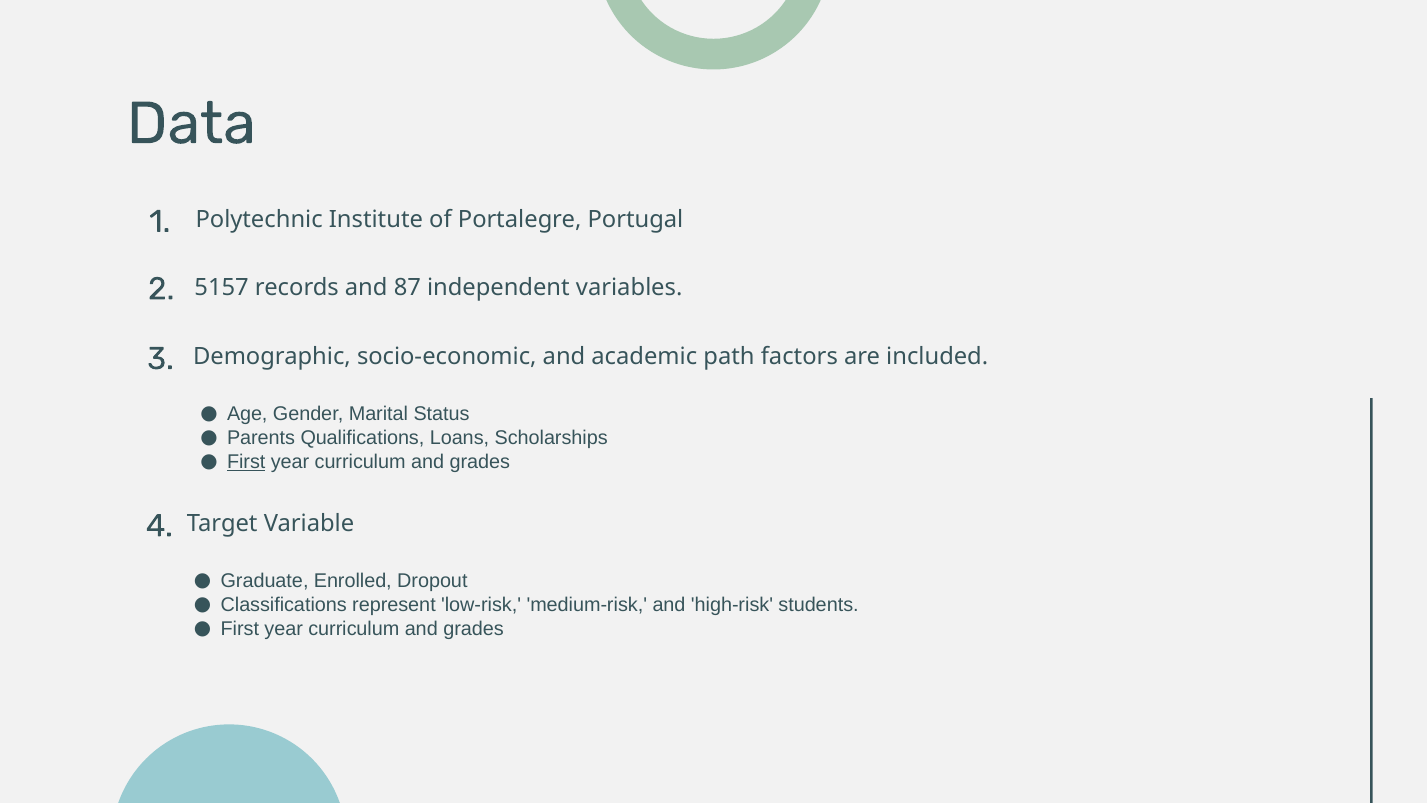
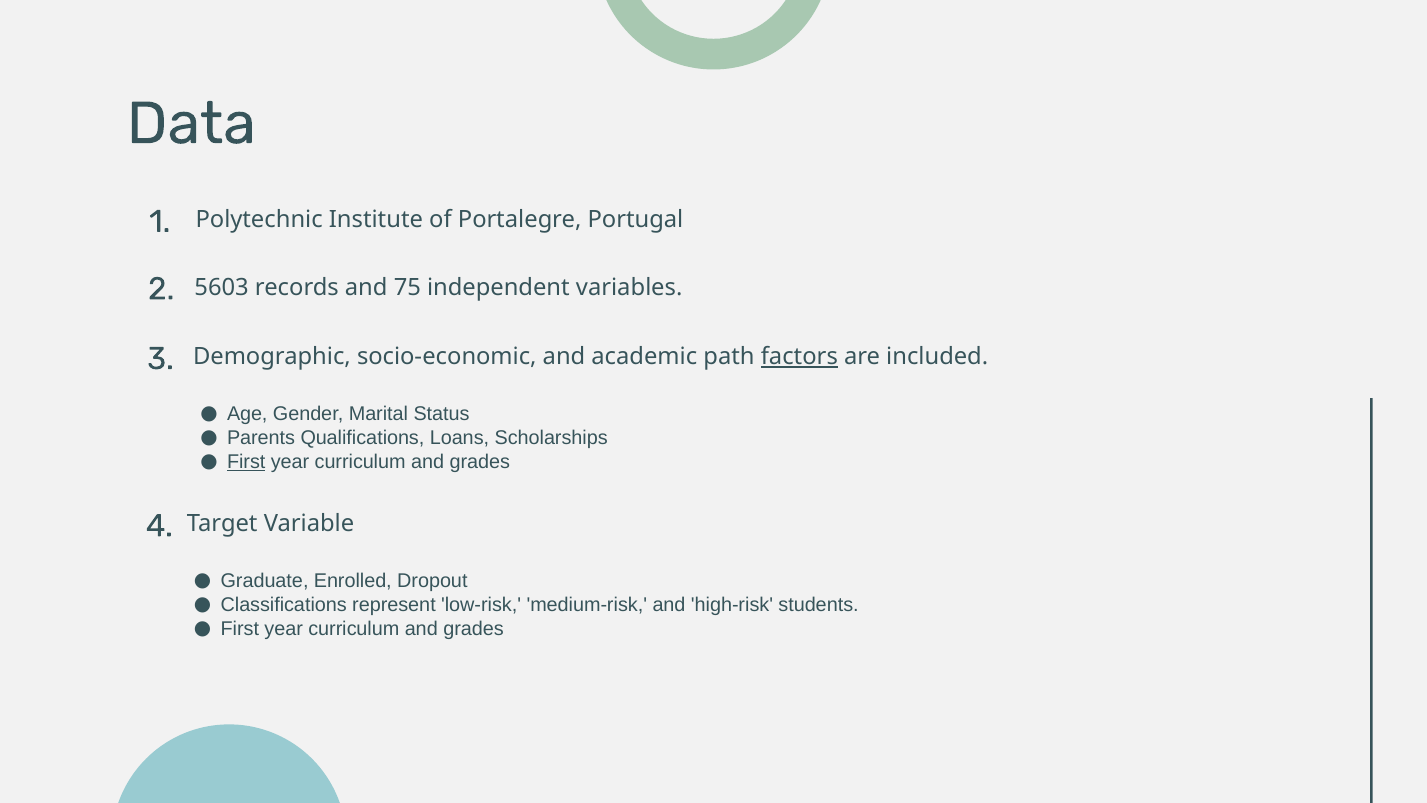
5157: 5157 -> 5603 (222, 287)
87: 87 -> 75 (407, 287)
factors underline: none -> present (799, 357)
